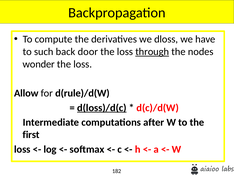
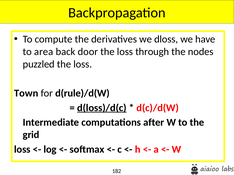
such: such -> area (44, 52)
through underline: present -> none (152, 52)
wonder: wonder -> puzzled (39, 64)
Allow: Allow -> Town (26, 93)
first: first -> grid (31, 135)
